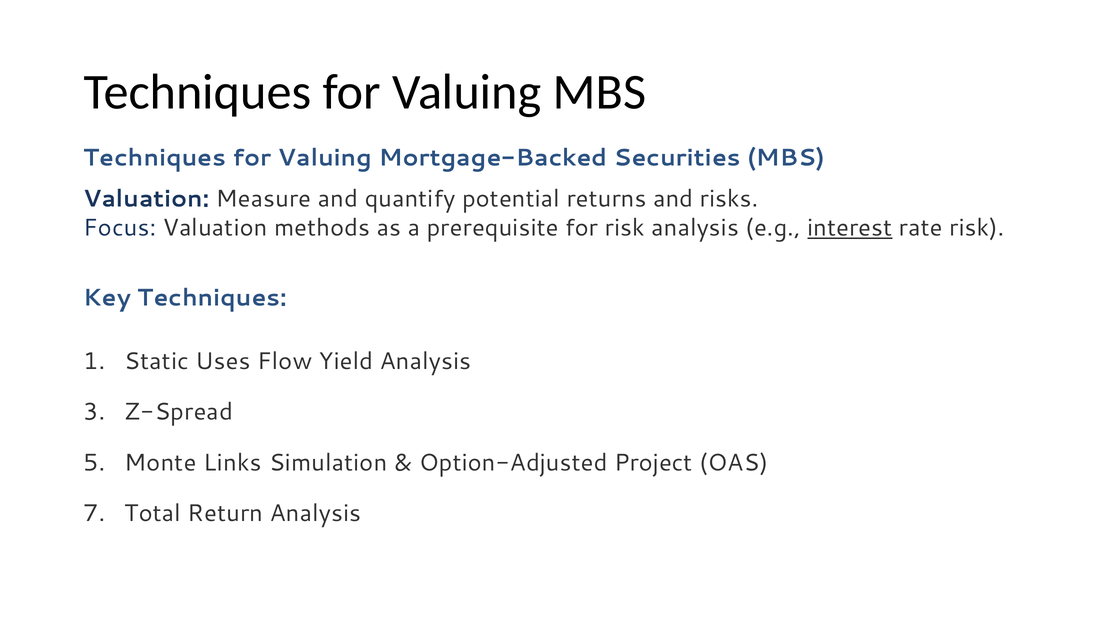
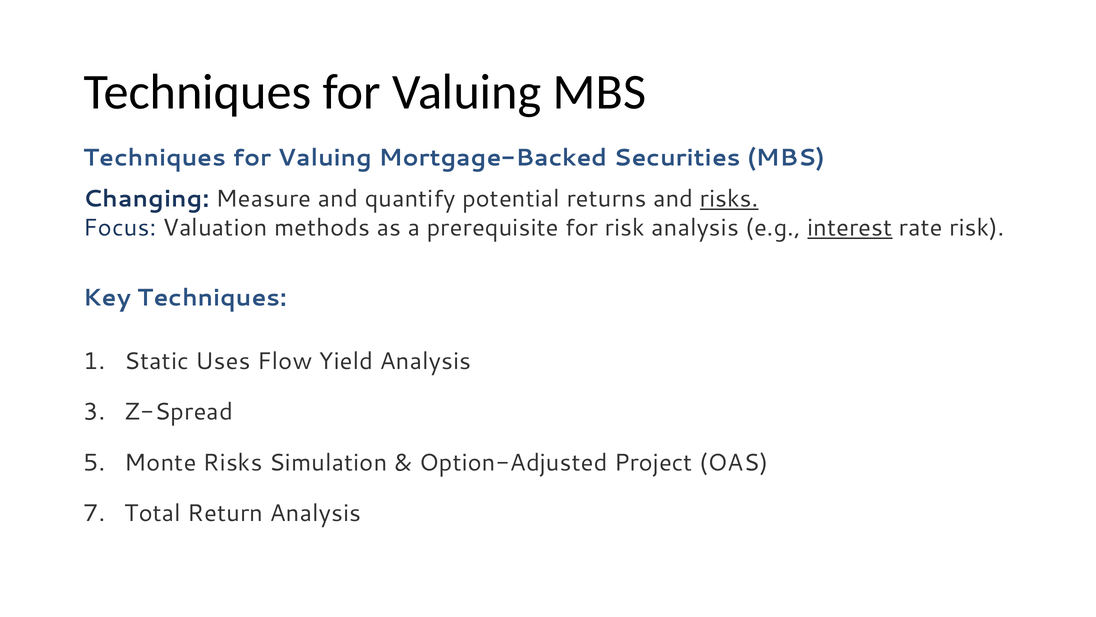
Valuation: Valuation -> Changing (146, 199)
risks underline: none -> present (729, 199)
Monte Links: Links -> Risks (233, 462)
